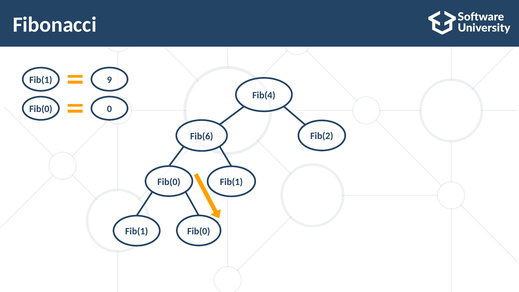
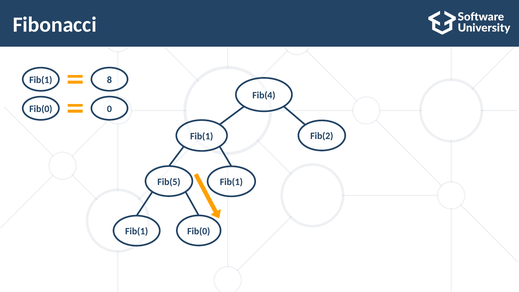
9: 9 -> 8 (109, 80)
Fib(6: Fib(6 -> Fib(1 (202, 136)
Fib(0: Fib(0 -> Fib(5 (169, 182)
